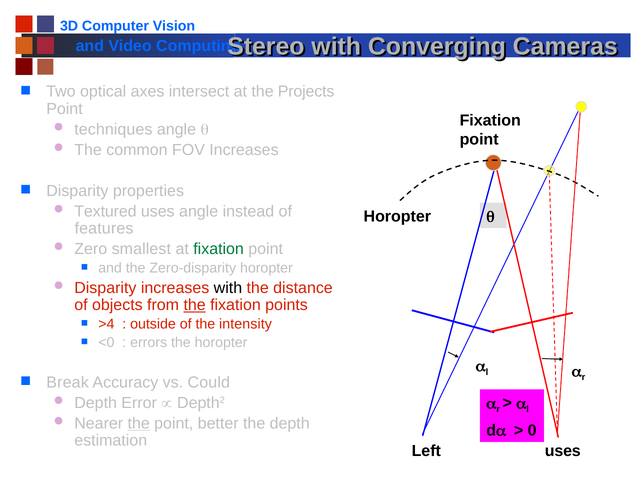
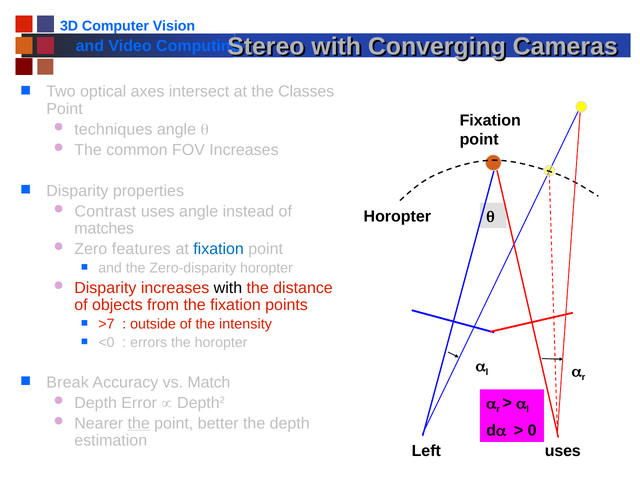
Projects: Projects -> Classes (306, 92)
Textured: Textured -> Contrast (105, 211)
features: features -> matches (104, 229)
smallest: smallest -> features (141, 249)
fixation colour: green -> blue (219, 249)
the underline: present -> none (195, 305)
>4: >4 -> >7 (106, 324)
Could: Could -> Match (209, 382)
